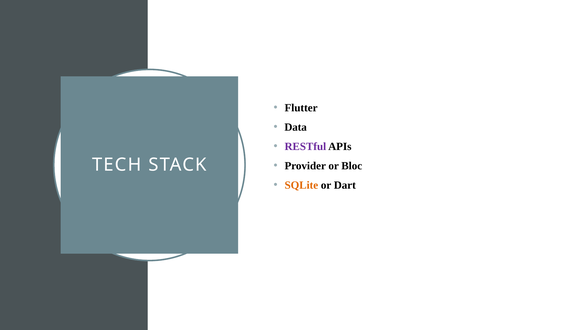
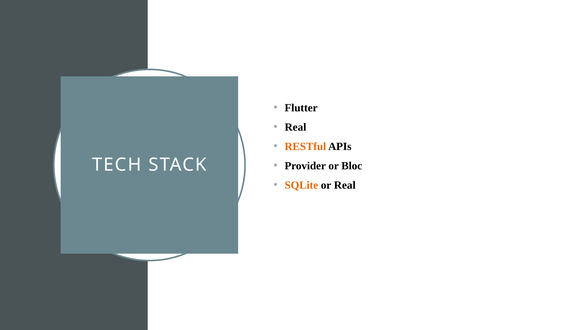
Data: Data -> Real (296, 127)
RESTful colour: purple -> orange (305, 147)
or Dart: Dart -> Real (345, 185)
